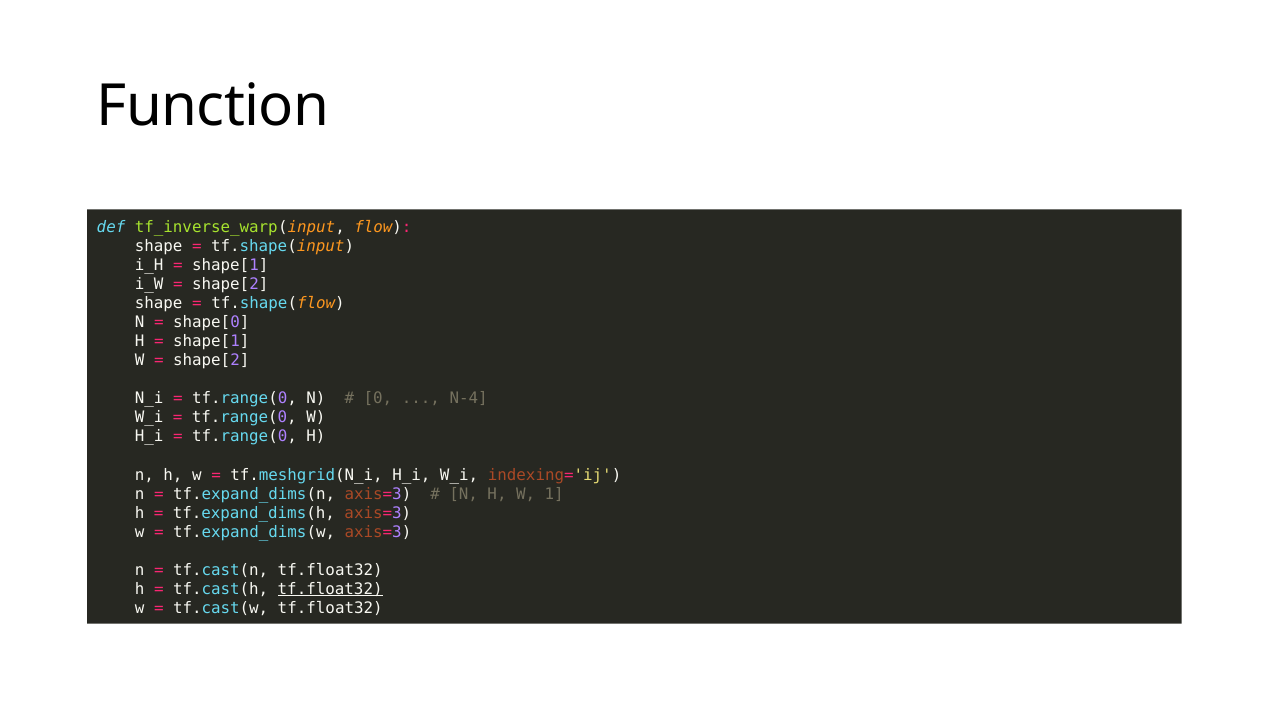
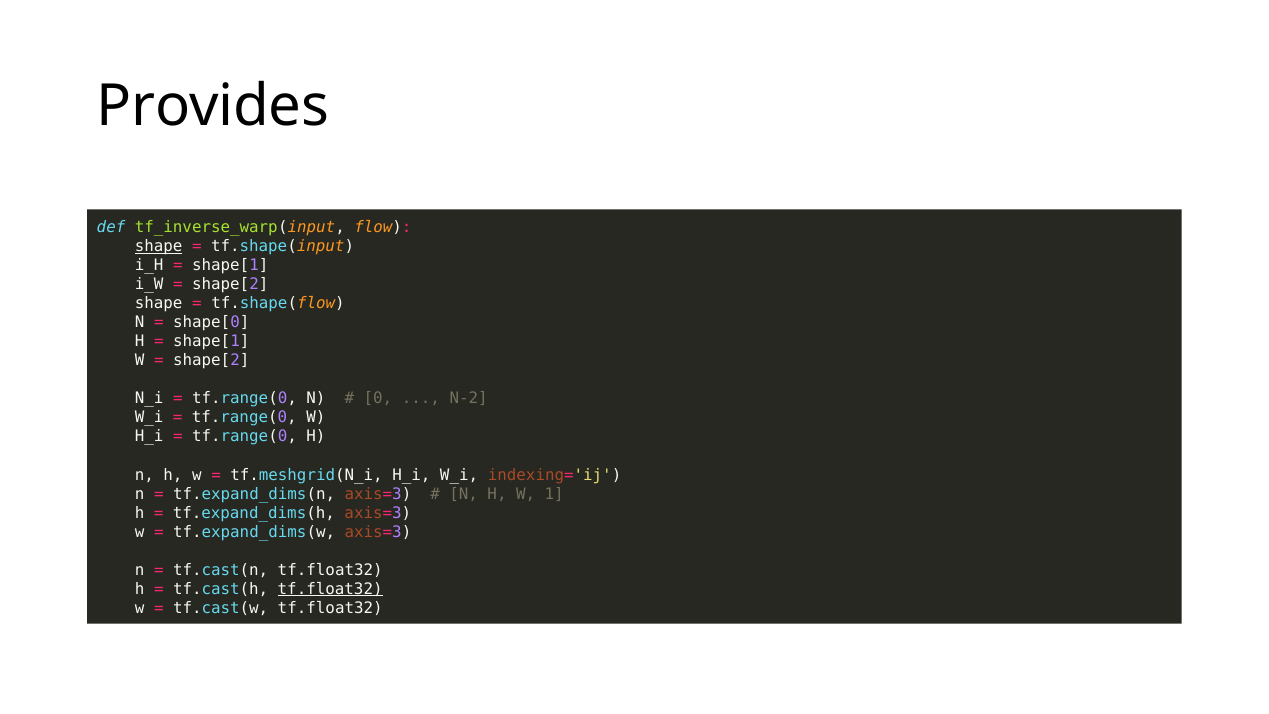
Function: Function -> Provides (213, 107)
shape underline: none -> present (159, 246)
N-4: N-4 -> N-2 (469, 399)
